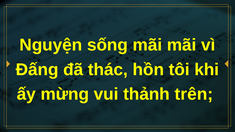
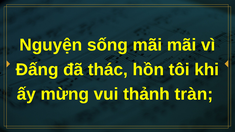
trên: trên -> tràn (194, 94)
